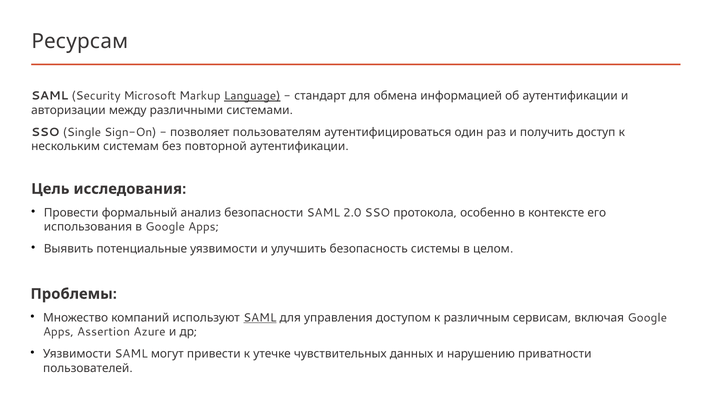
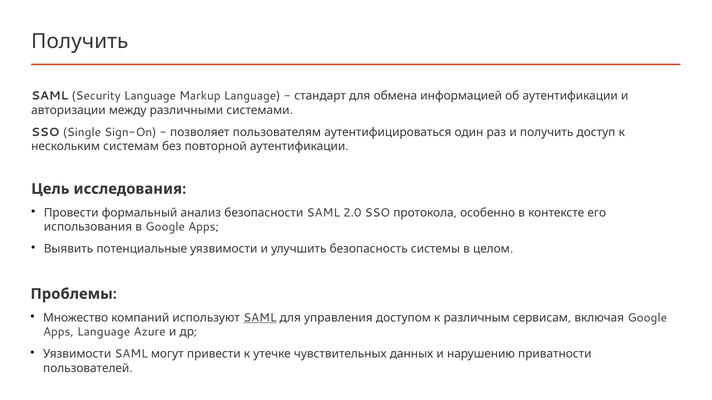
Ресурсам: Ресурсам -> Получить (80, 42)
Security Microsoft: Microsoft -> Language (150, 96)
Language underline: present -> none (252, 96)
Apps Assertion: Assertion -> Language (104, 332)
